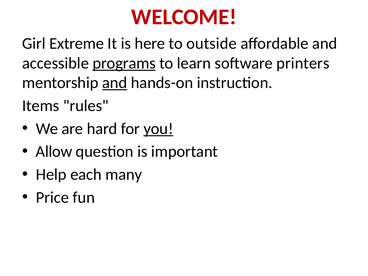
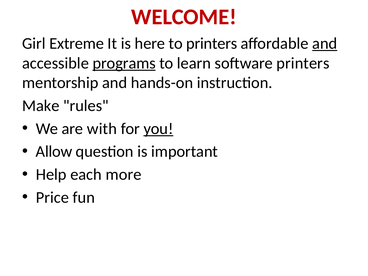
to outside: outside -> printers (212, 43)
and underline: none -> present (325, 43)
and underline: present -> none (115, 83)
Items: Items -> Make (41, 106)
hard: hard -> with (102, 129)
many: many -> more (124, 174)
